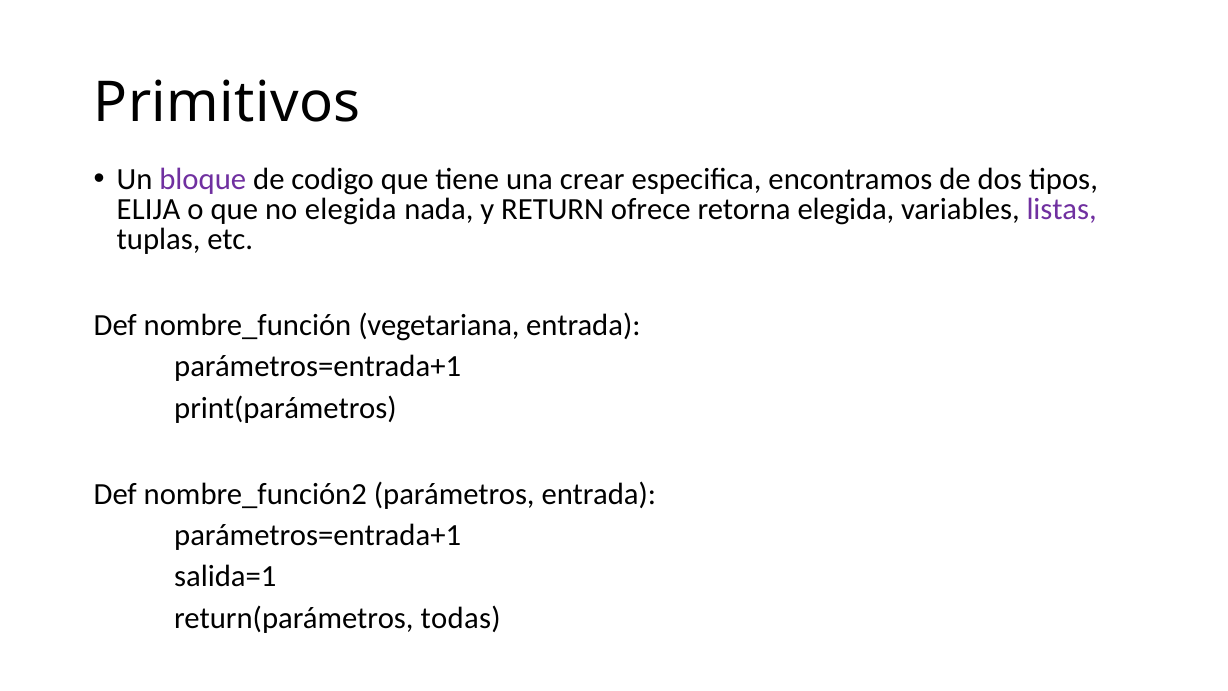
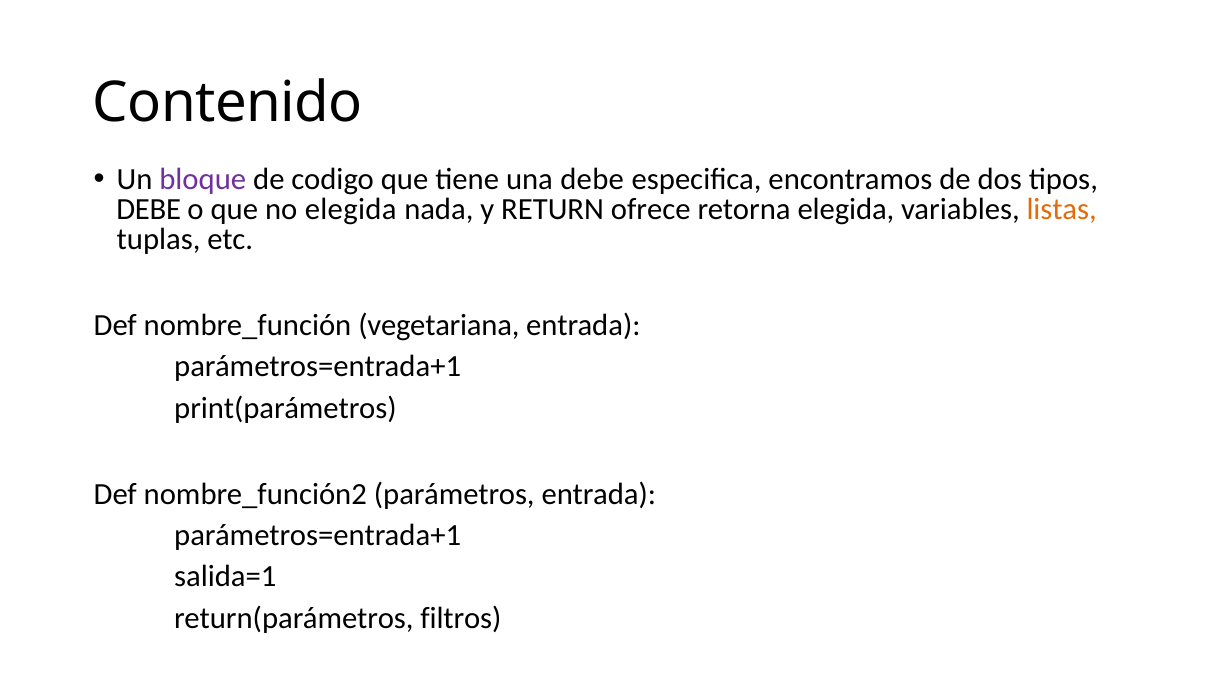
Primitivos: Primitivos -> Contenido (228, 103)
una crear: crear -> debe (592, 180)
ELIJA: ELIJA -> DEBE (149, 209)
listas colour: purple -> orange (1062, 209)
todas: todas -> filtros (461, 618)
